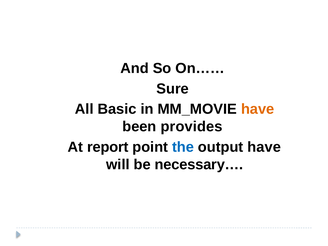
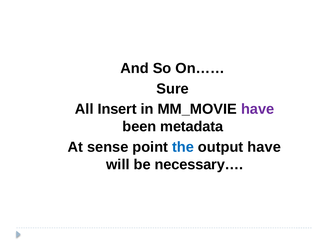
Basic: Basic -> Insert (117, 109)
have colour: orange -> purple (258, 109)
provides: provides -> metadata (192, 127)
report: report -> sense (108, 147)
